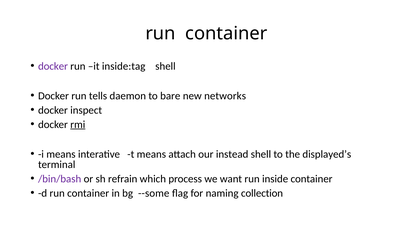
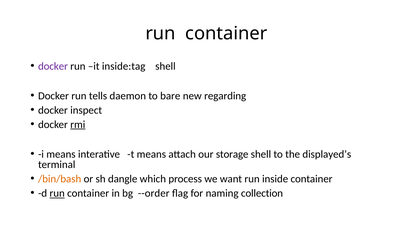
networks: networks -> regarding (225, 96)
instead: instead -> storage (232, 155)
/bin/bash colour: purple -> orange (60, 179)
refrain: refrain -> dangle (123, 179)
run underline: none -> present (57, 194)
--some: --some -> --order (154, 194)
